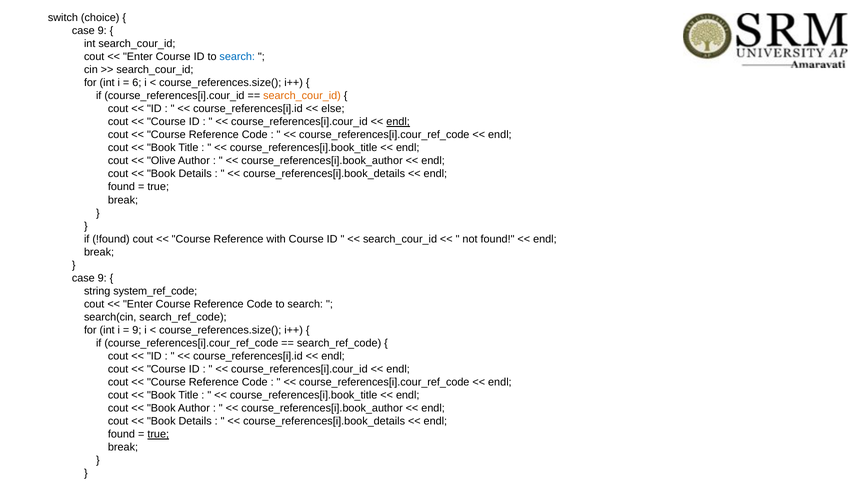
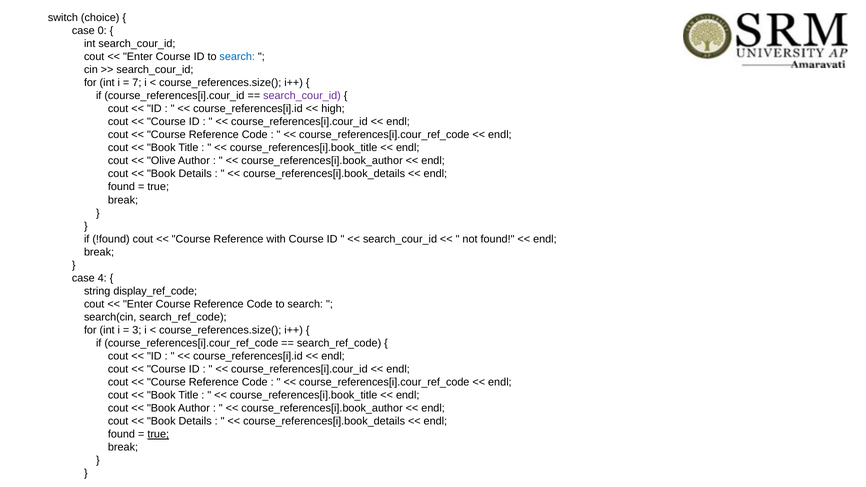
9: 9 -> 0 (102, 31)
6: 6 -> 7 (137, 83)
search_cour_id colour: orange -> purple (302, 96)
else: else -> high (333, 109)
endl underline: present -> none (398, 122)
9: 9 -> 4 (102, 278)
system_ref_code: system_ref_code -> display_ref_code (155, 291)
9: 9 -> 3 (137, 330)
